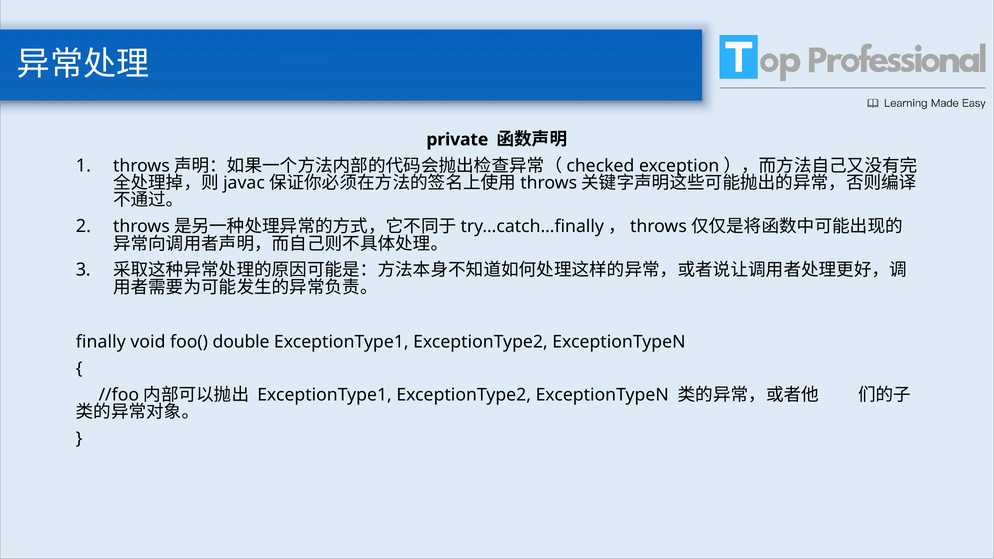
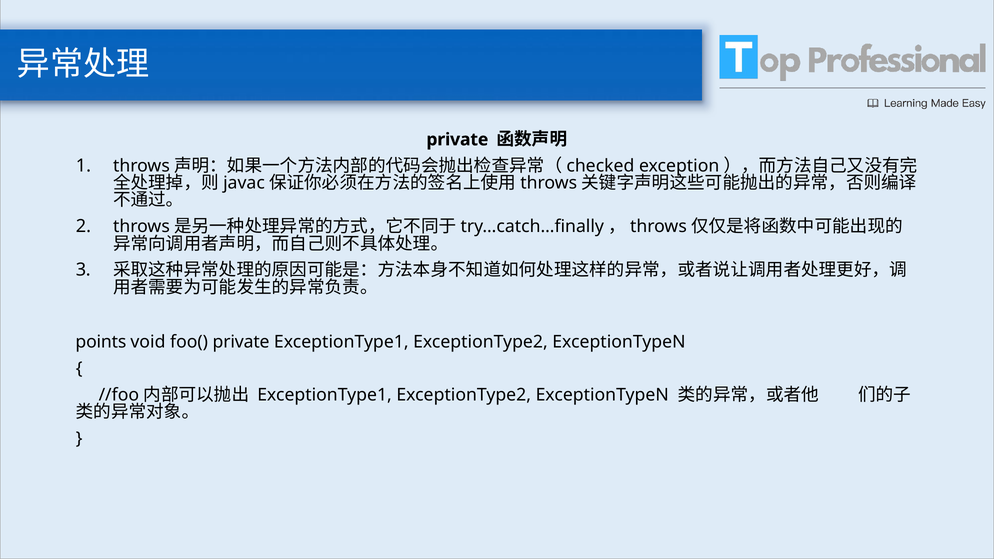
finally: finally -> points (101, 342)
foo( double: double -> private (241, 342)
